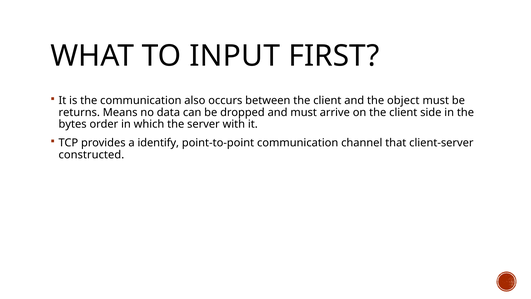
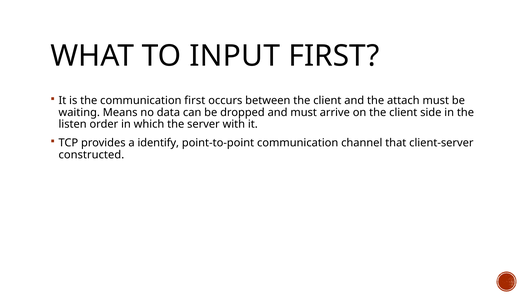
communication also: also -> first (195, 100)
object: object -> attach (403, 100)
returns: returns -> waiting (79, 112)
bytes: bytes -> listen (73, 124)
